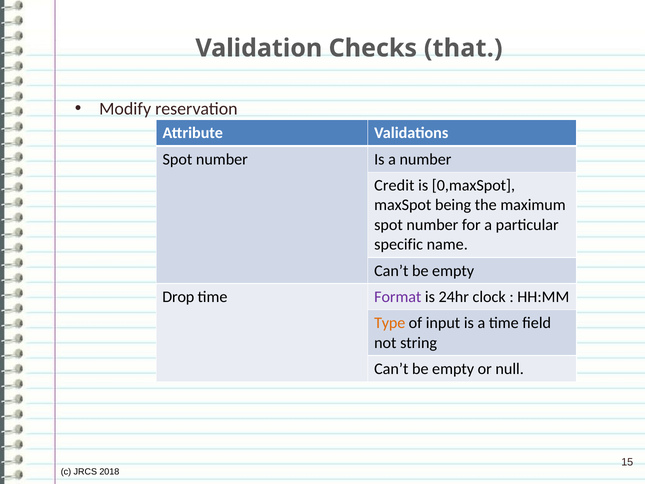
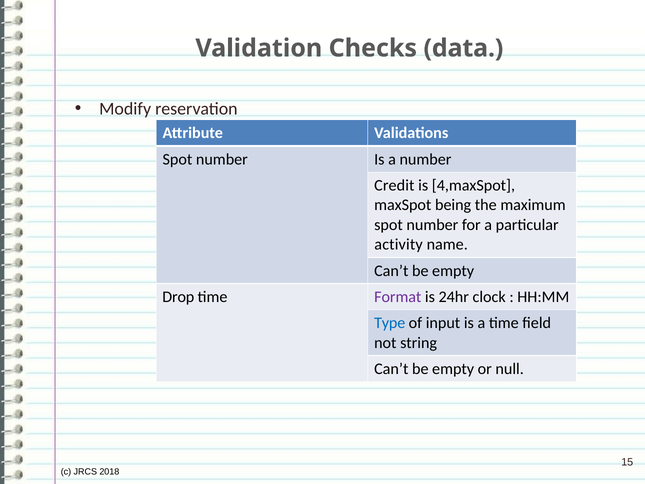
that: that -> data (463, 48)
0,maxSpot: 0,maxSpot -> 4,maxSpot (473, 185)
specific: specific -> activity (399, 244)
Type colour: orange -> blue (390, 323)
